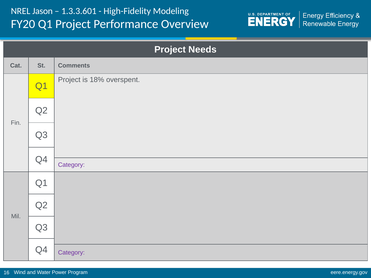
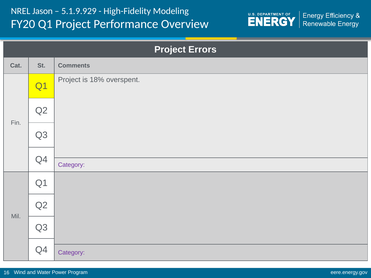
1.3.3.601: 1.3.3.601 -> 5.1.9.929 (79, 11)
Needs: Needs -> Errors (202, 50)
